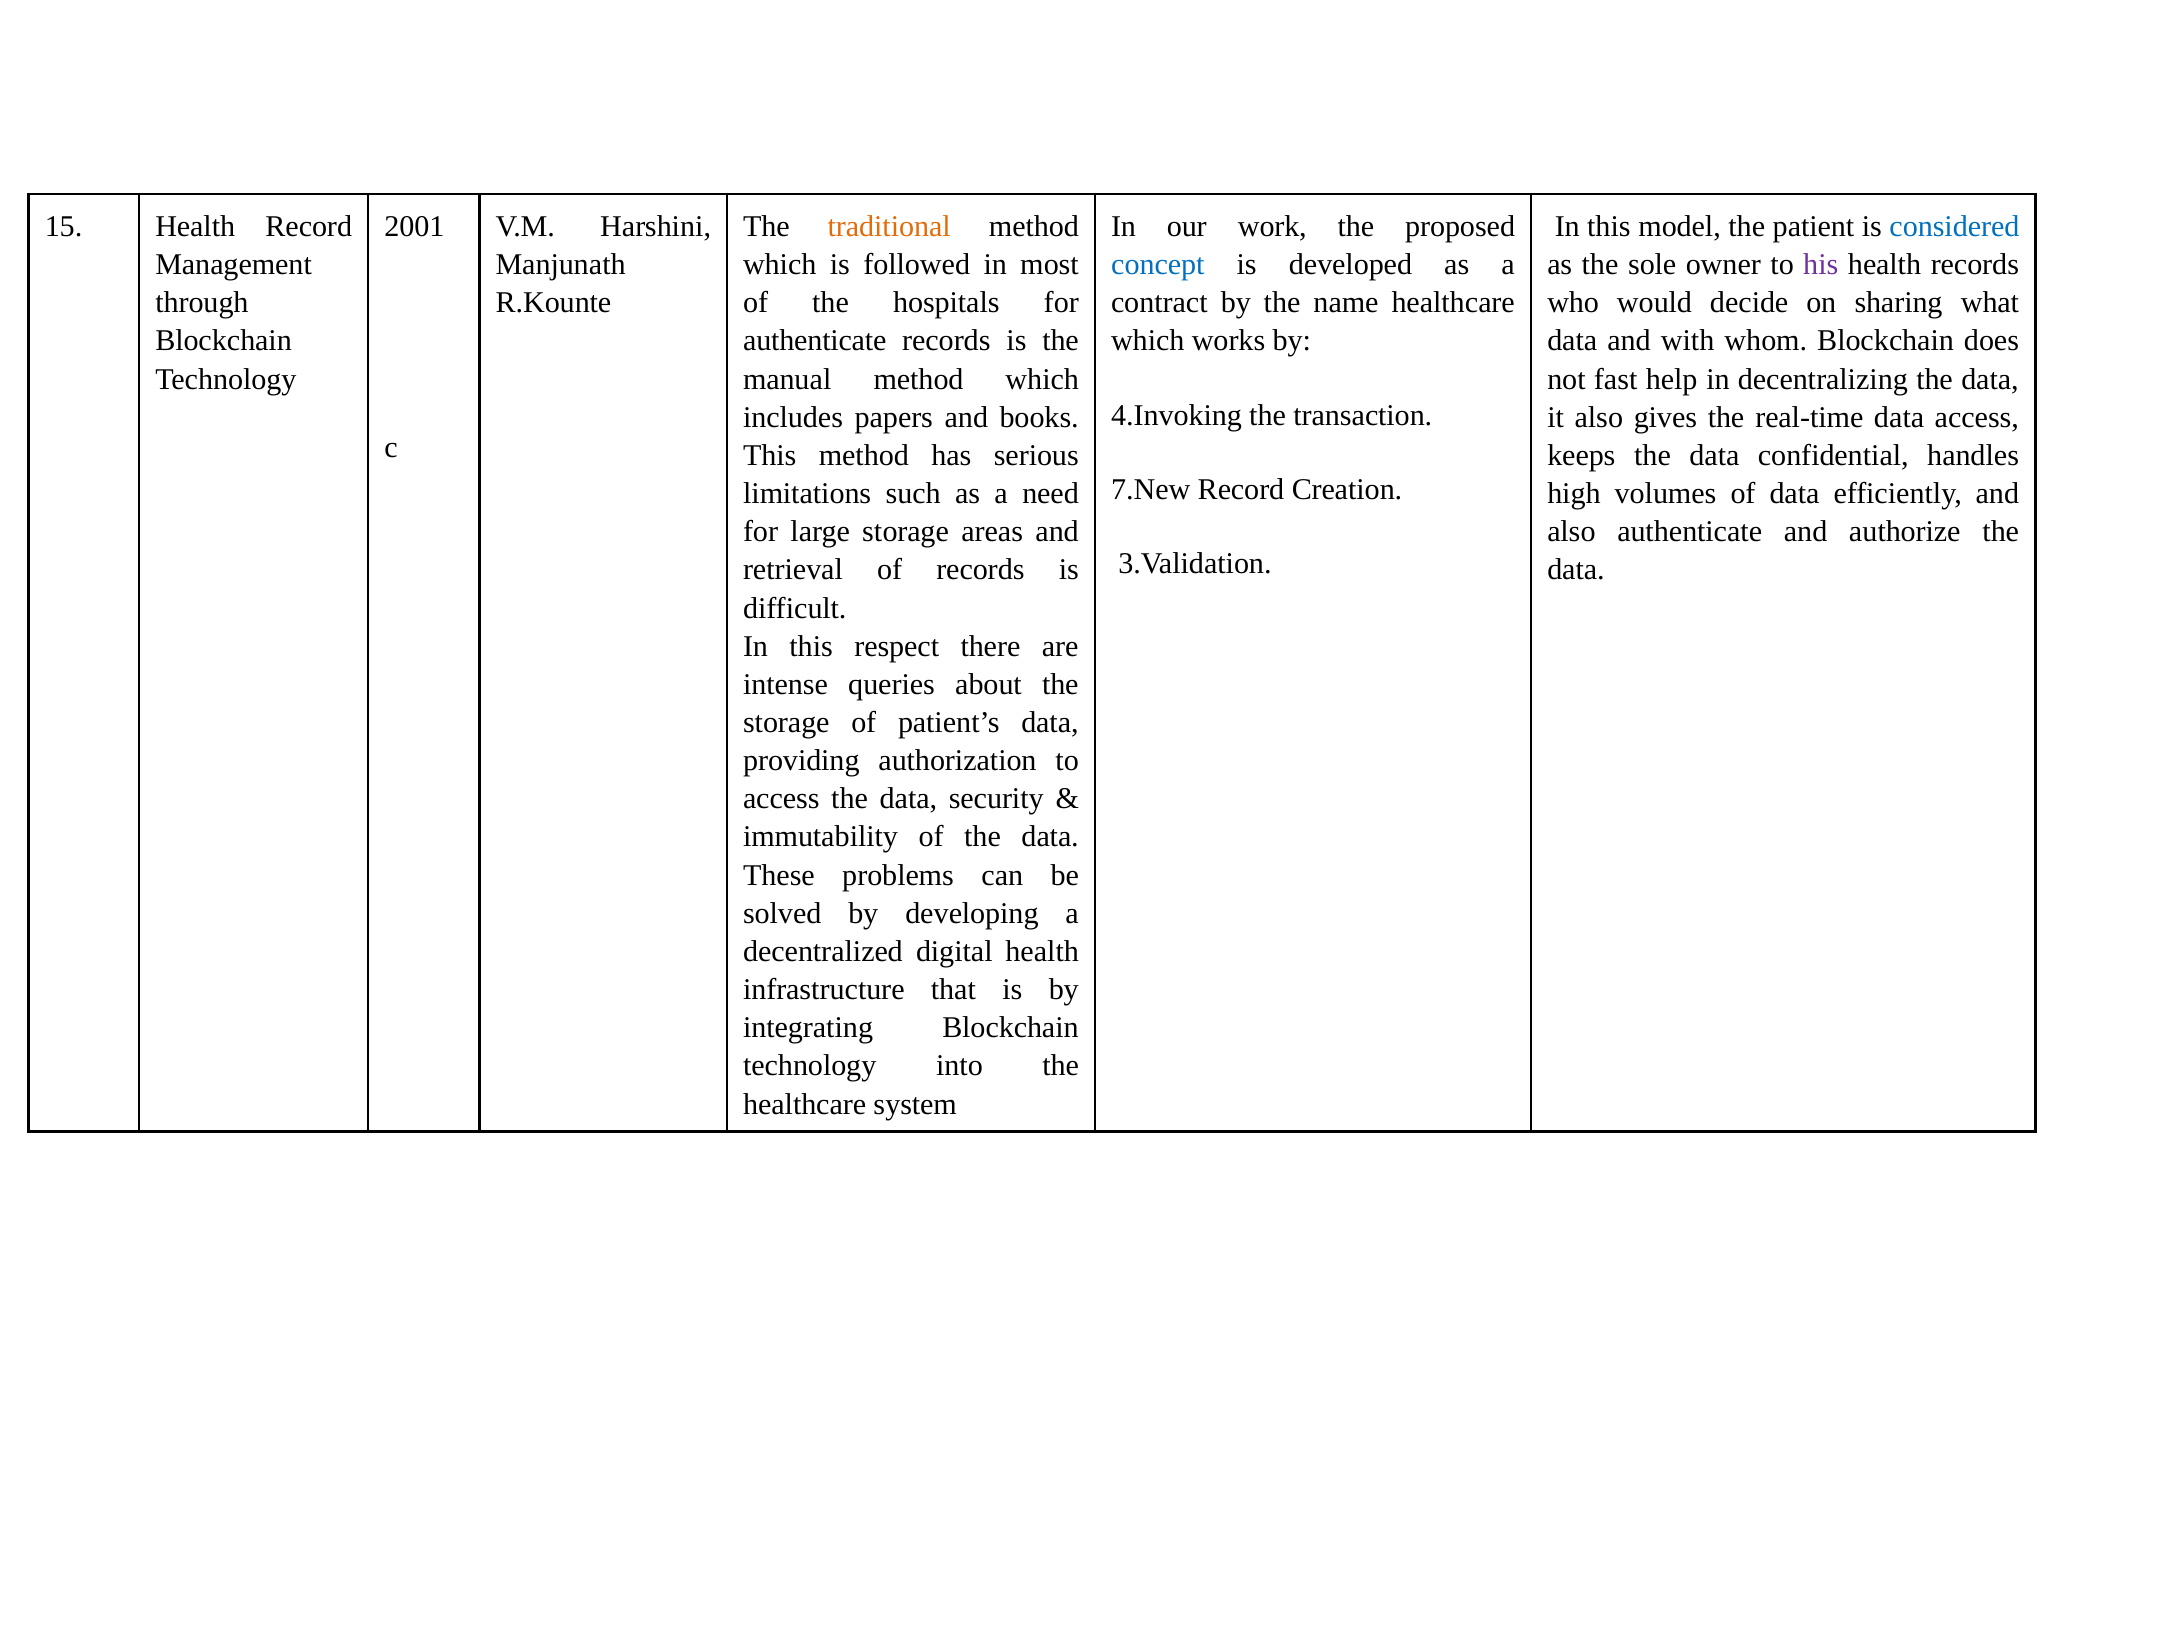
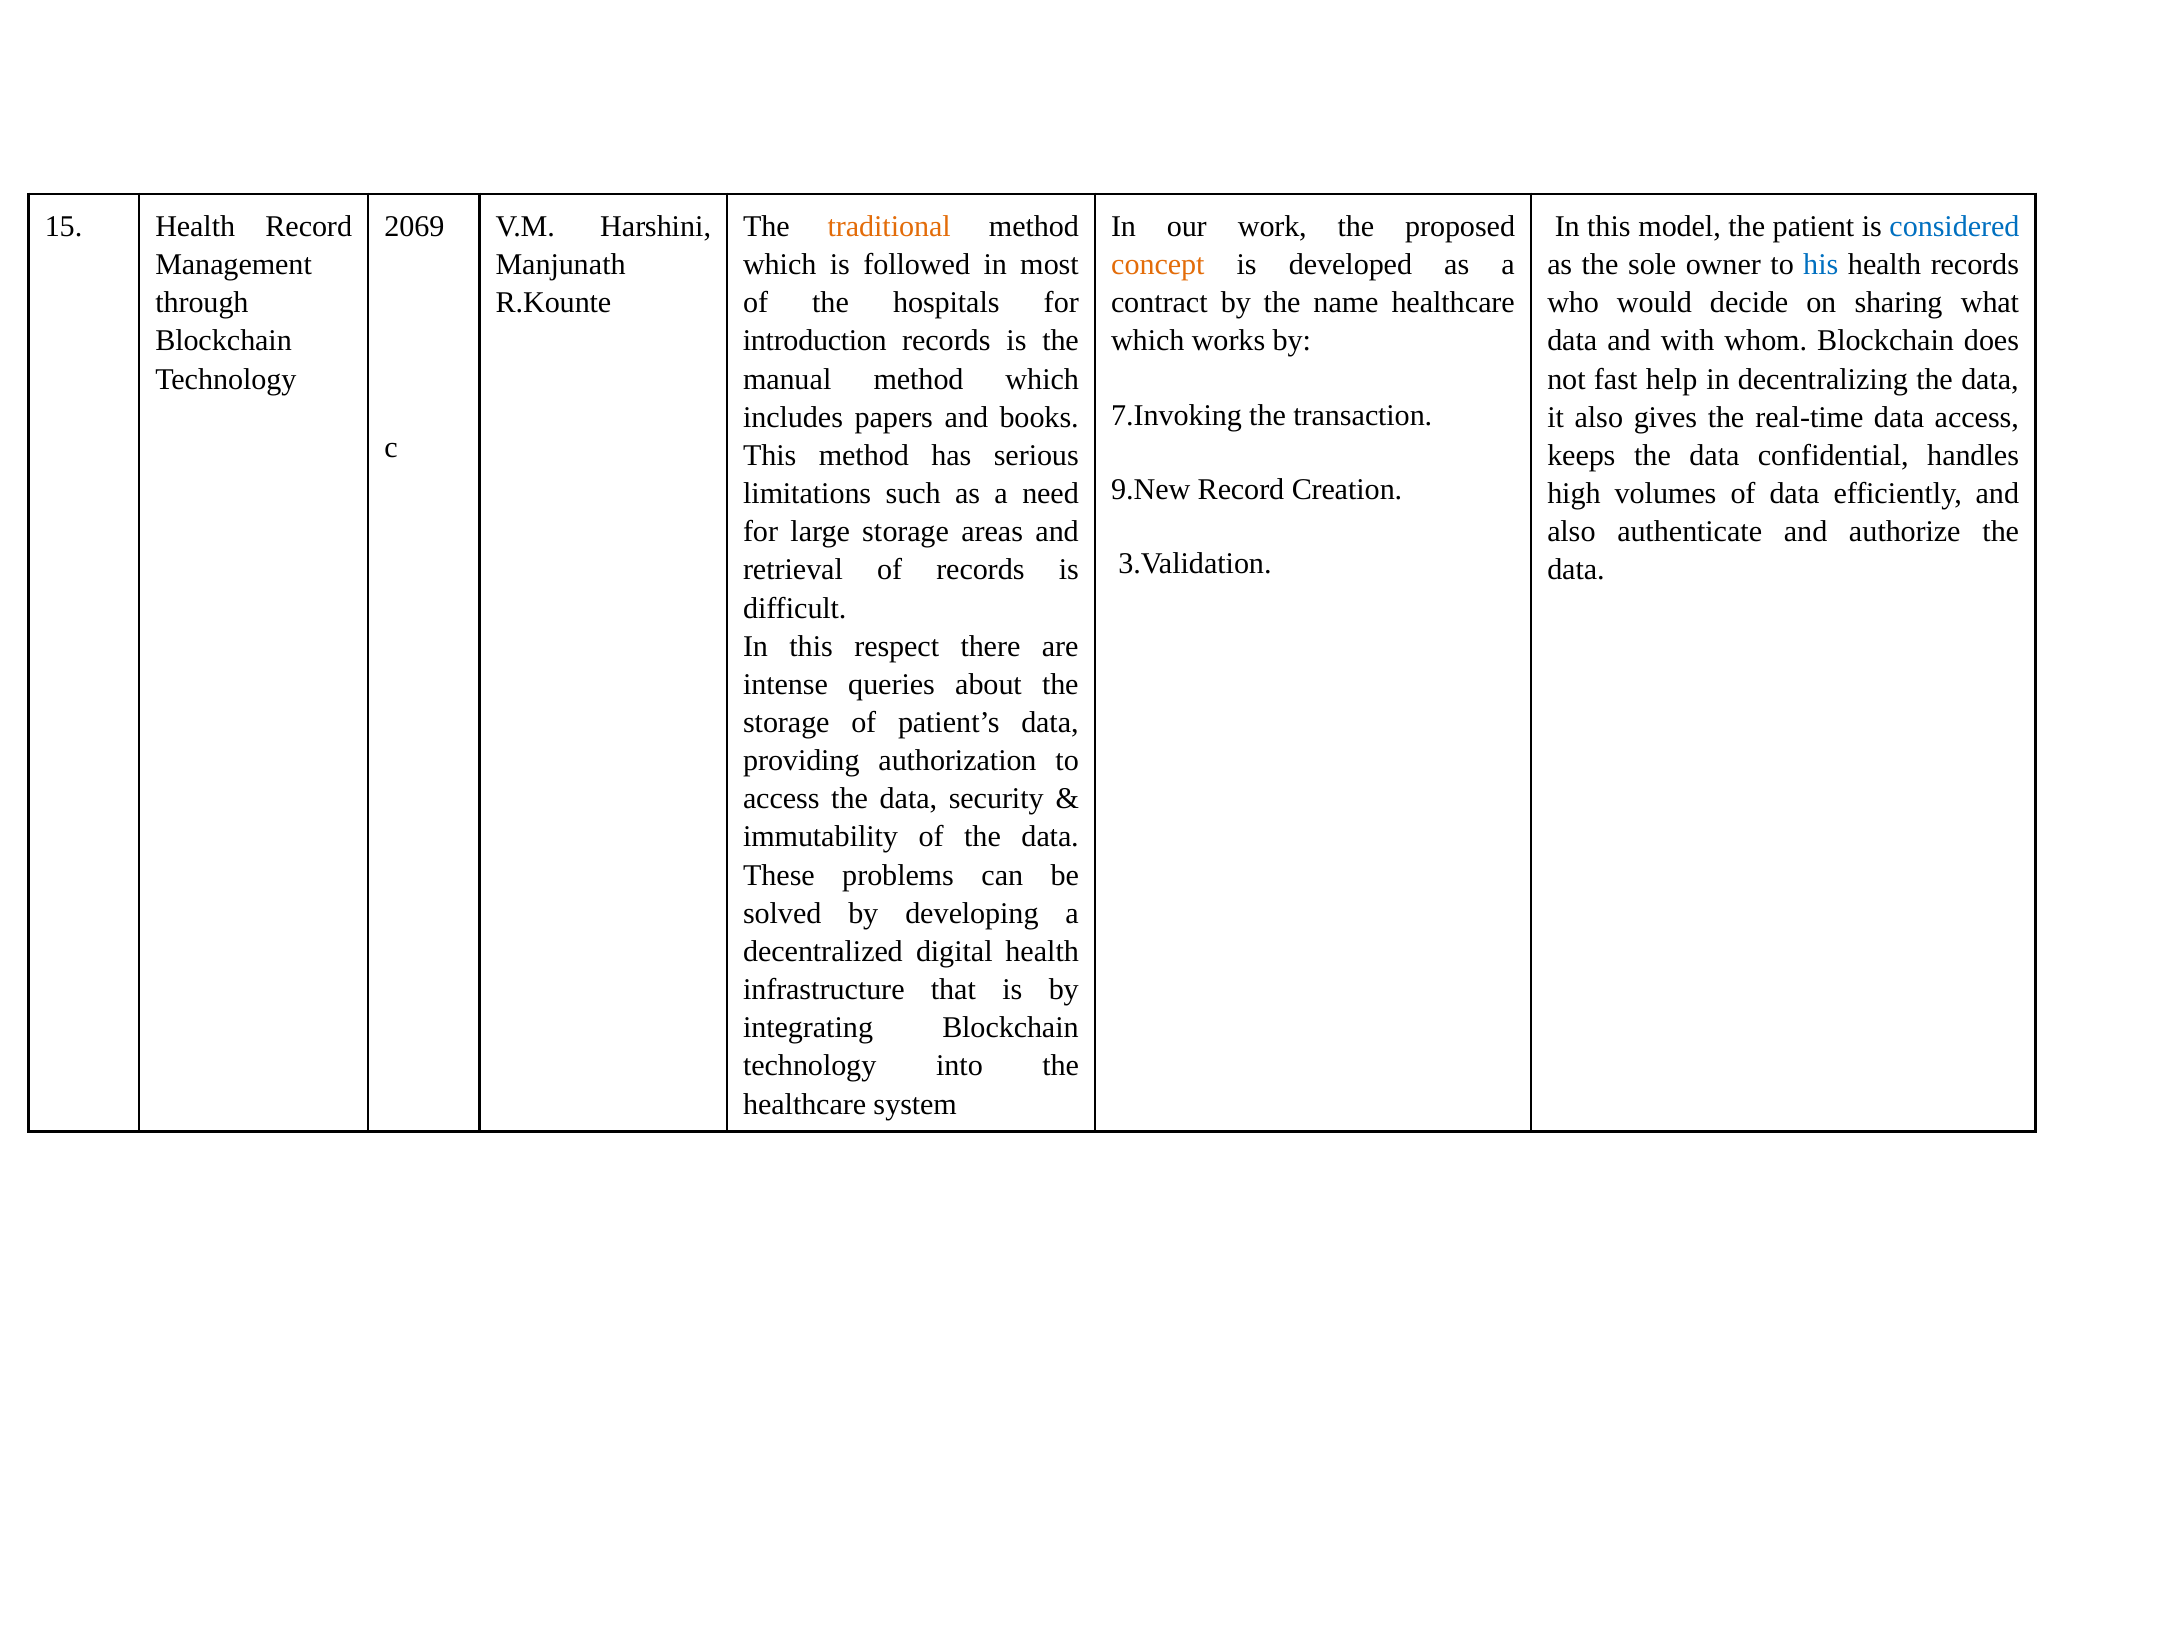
2001: 2001 -> 2069 (414, 227)
concept colour: blue -> orange (1158, 265)
his colour: purple -> blue (1821, 265)
authenticate: authenticate -> introduction (815, 341)
4.Invoking: 4.Invoking -> 7.Invoking (1177, 415)
7.New: 7.New -> 9.New (1151, 490)
